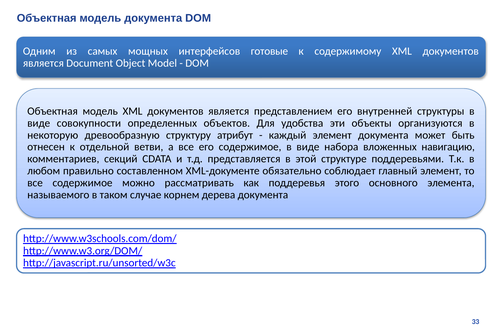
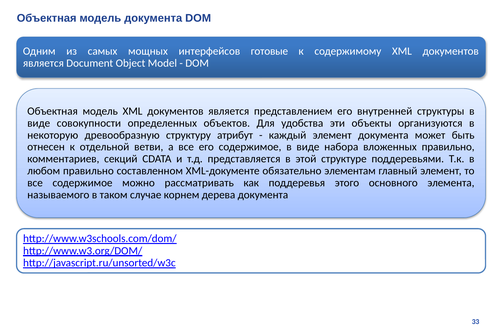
вложенных навигацию: навигацию -> правильно (448, 147)
соблюдает: соблюдает -> элементам (350, 171)
